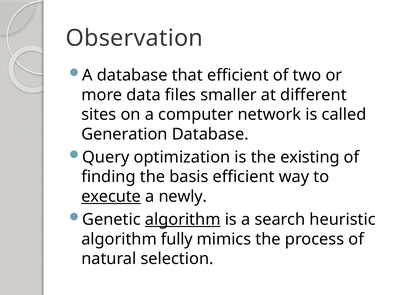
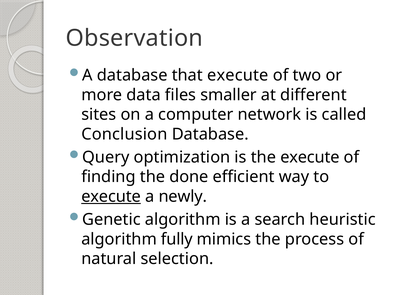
that efficient: efficient -> execute (238, 75)
Generation: Generation -> Conclusion (124, 134)
the existing: existing -> execute (310, 157)
basis: basis -> done (189, 177)
algorithm underline: present -> none (183, 219)
